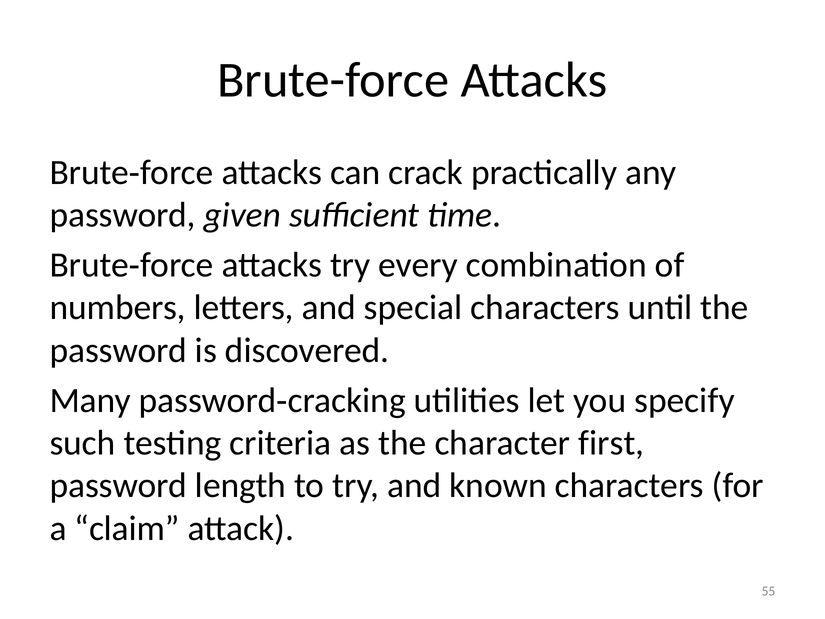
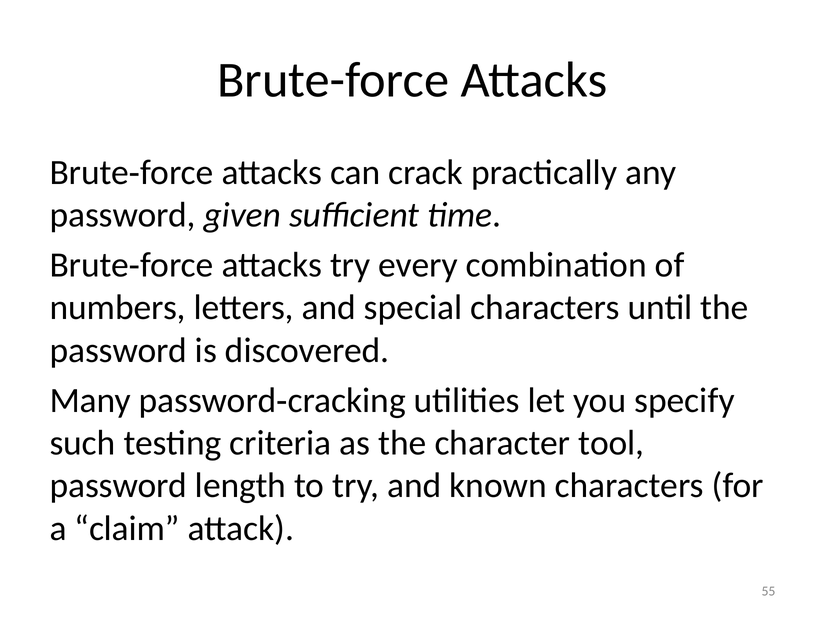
first: first -> tool (611, 443)
